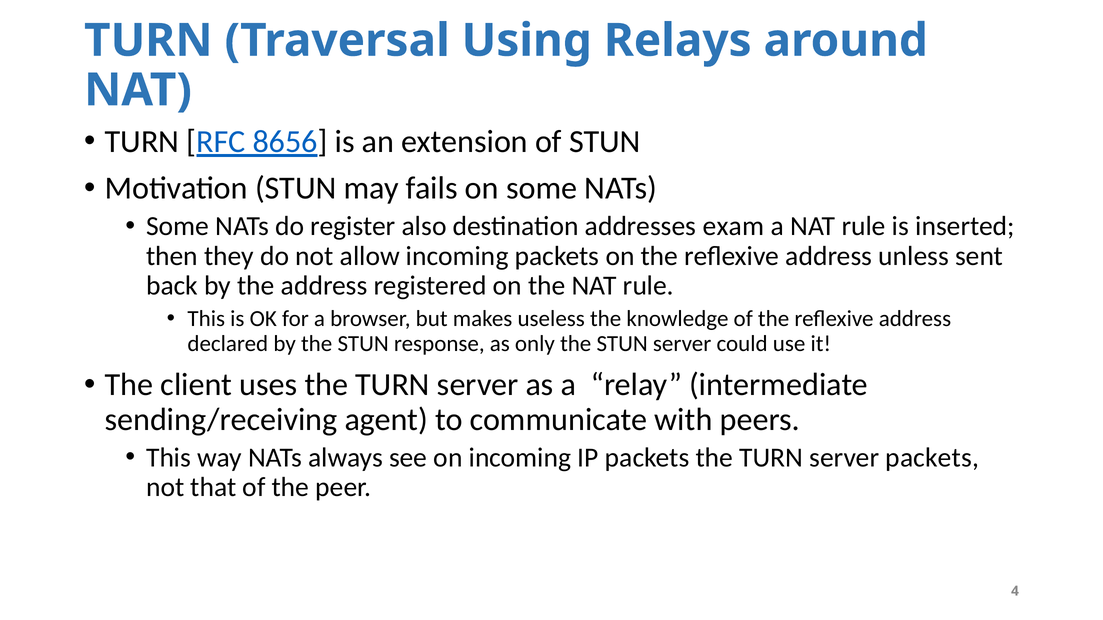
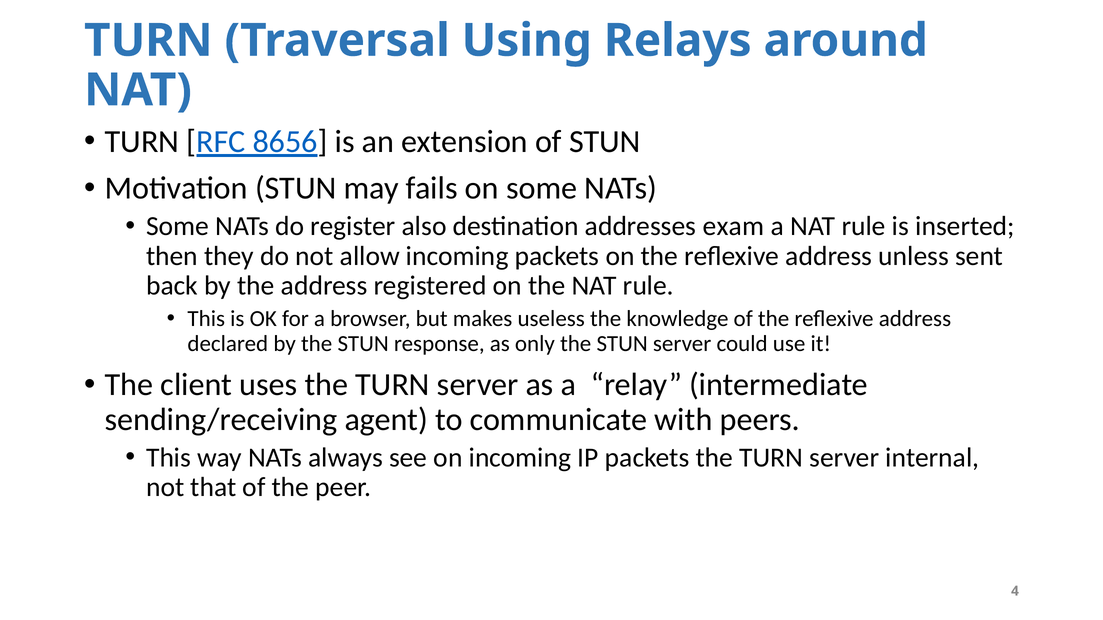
server packets: packets -> internal (932, 458)
